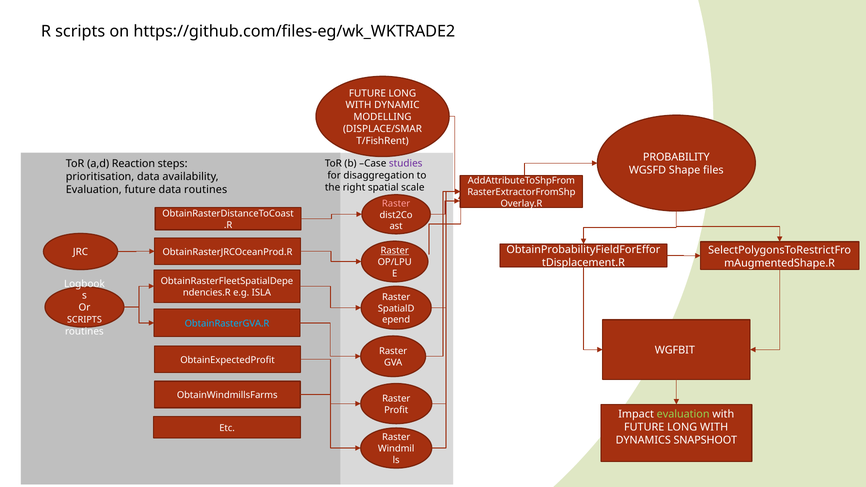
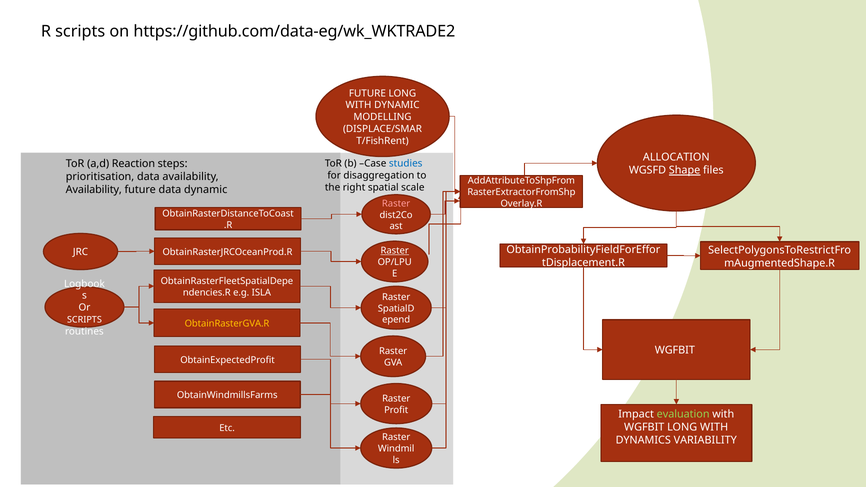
https://github.com/files-eg/wk_WKTRADE2: https://github.com/files-eg/wk_WKTRADE2 -> https://github.com/data-eg/wk_WKTRADE2 (294, 32)
PROBABILITY: PROBABILITY -> ALLOCATION (676, 157)
studies colour: purple -> blue (406, 163)
Shape underline: none -> present (685, 170)
Evaluation: Evaluation -> Availability (94, 190)
data routines: routines -> dynamic (206, 190)
ObtainRasterGVA.R colour: light blue -> yellow (227, 324)
FUTURE: FUTURE -> WGFBIT (644, 427)
SNAPSHOOT: SNAPSHOOT -> VARIABILITY (705, 440)
